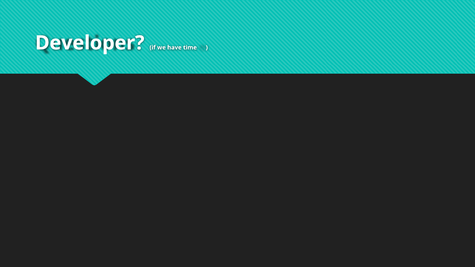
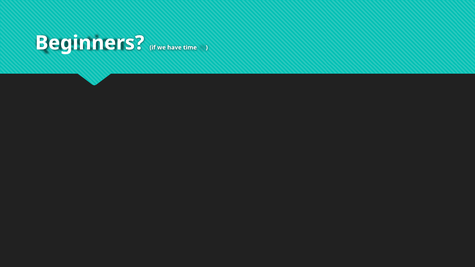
Developer: Developer -> Beginners (90, 43)
